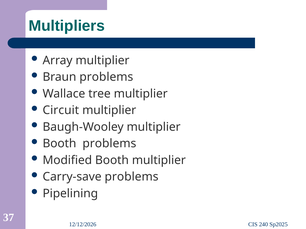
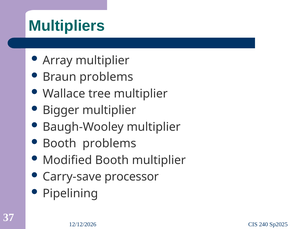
Circuit: Circuit -> Bigger (61, 111)
Carry-save problems: problems -> processor (132, 177)
